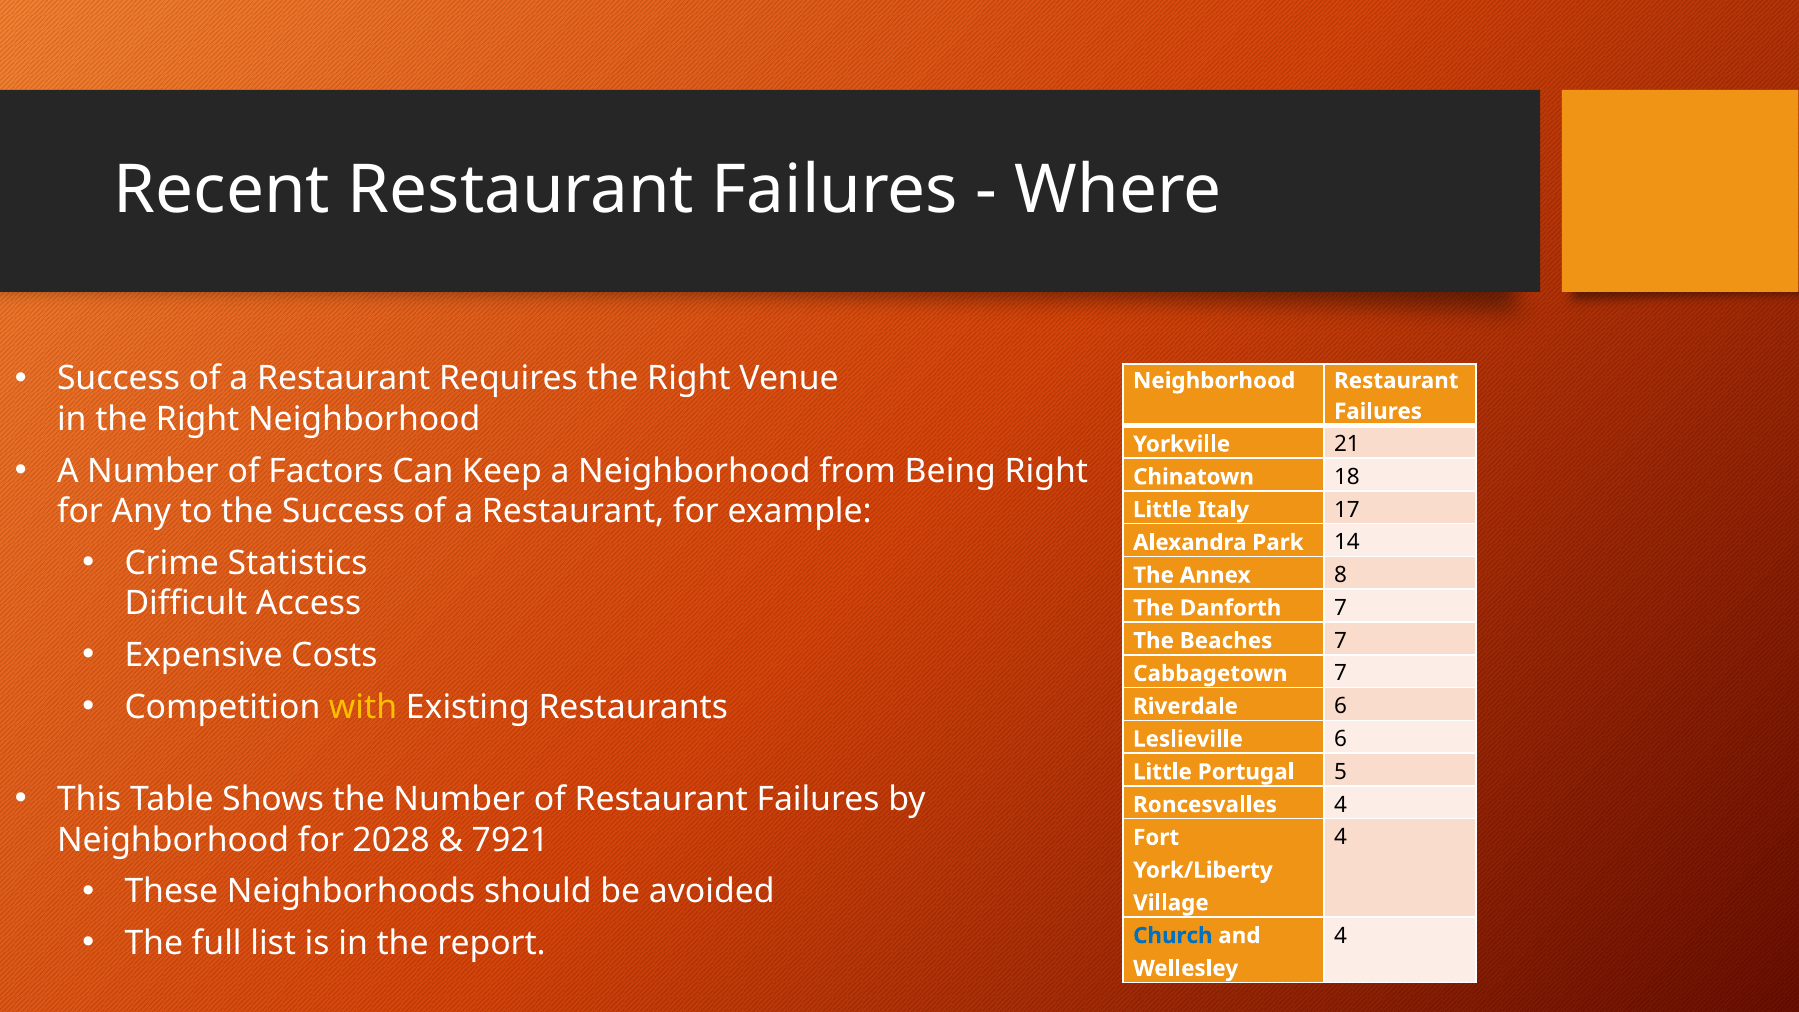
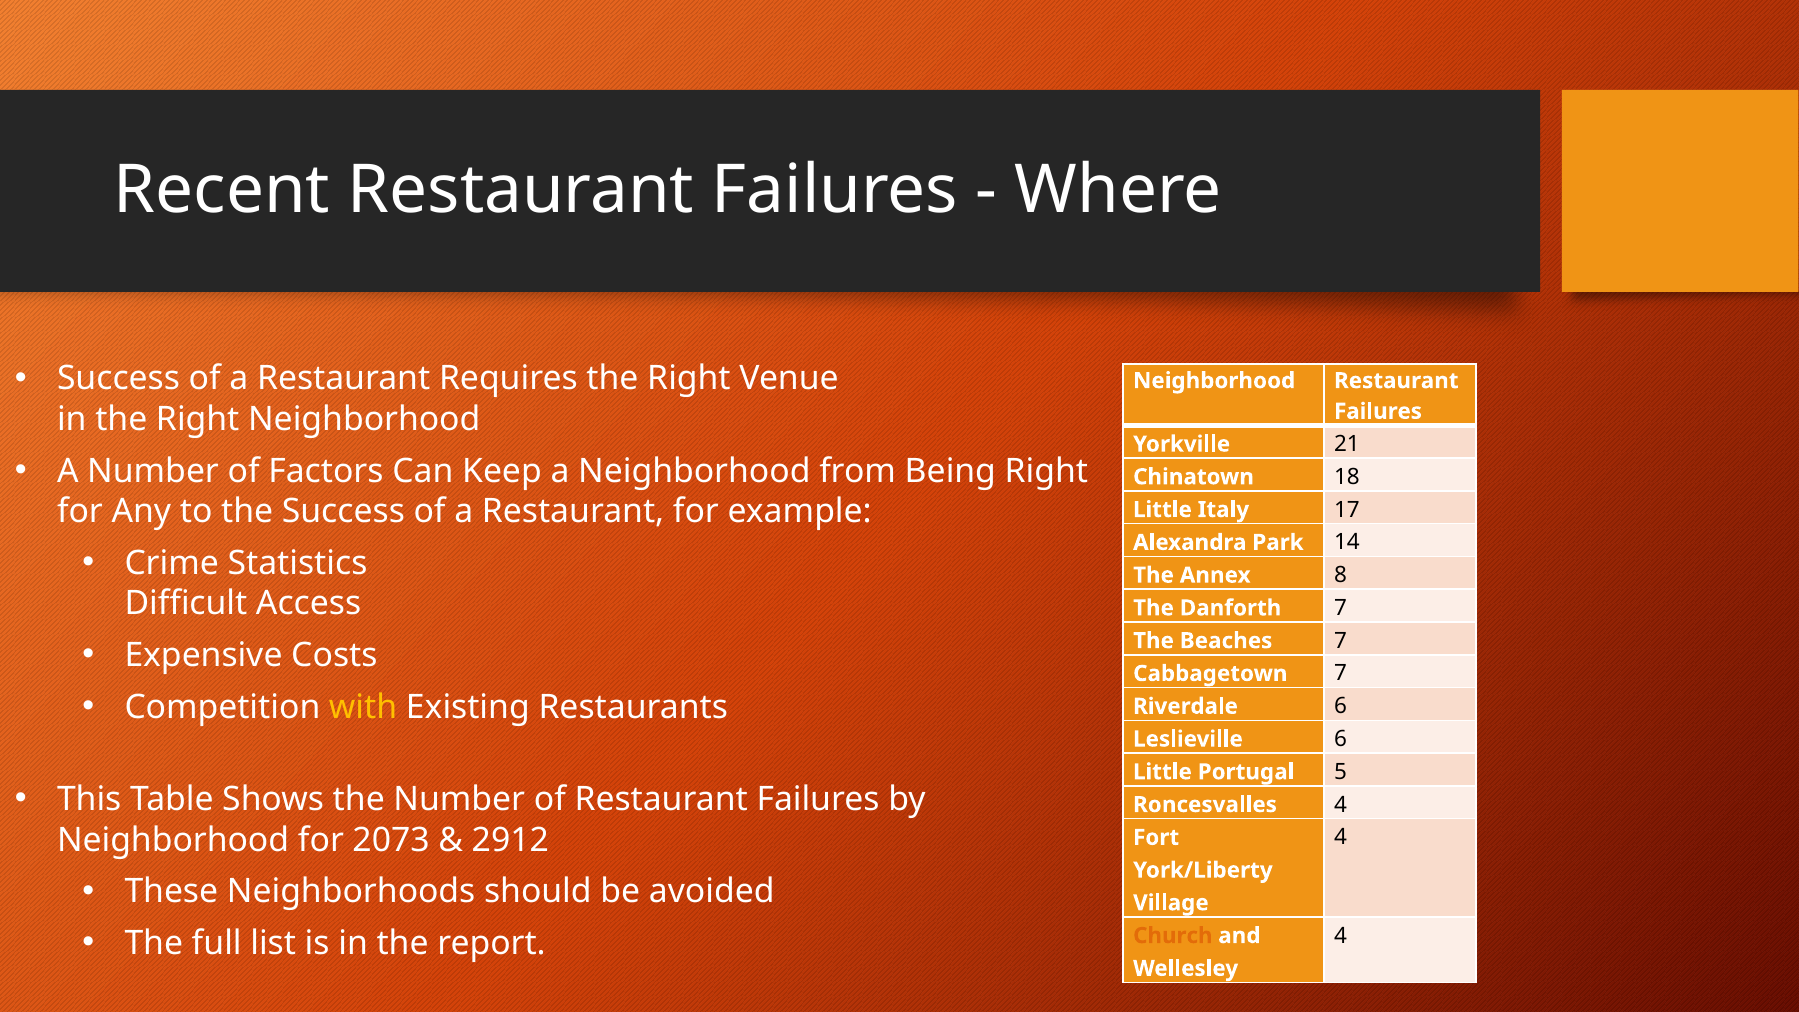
2028: 2028 -> 2073 (391, 840)
7921: 7921 -> 2912 (510, 840)
Church colour: blue -> orange (1173, 936)
